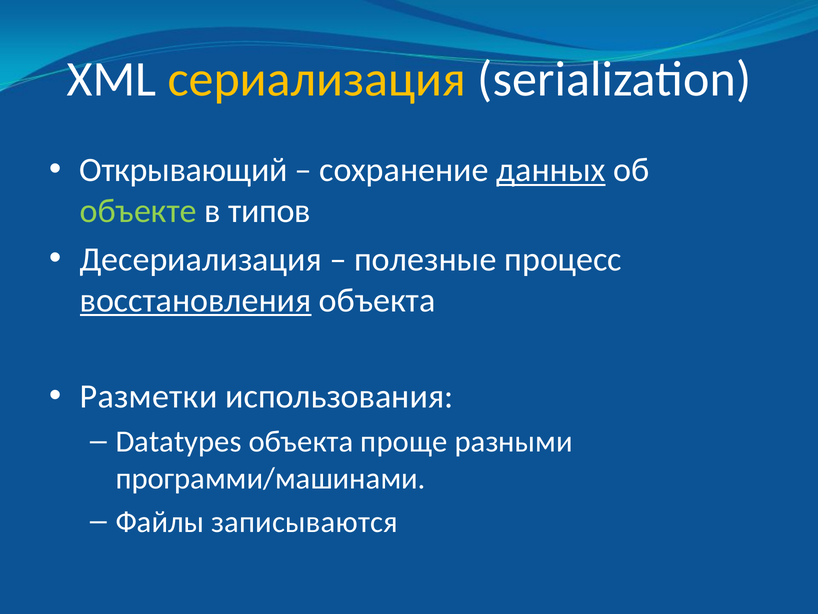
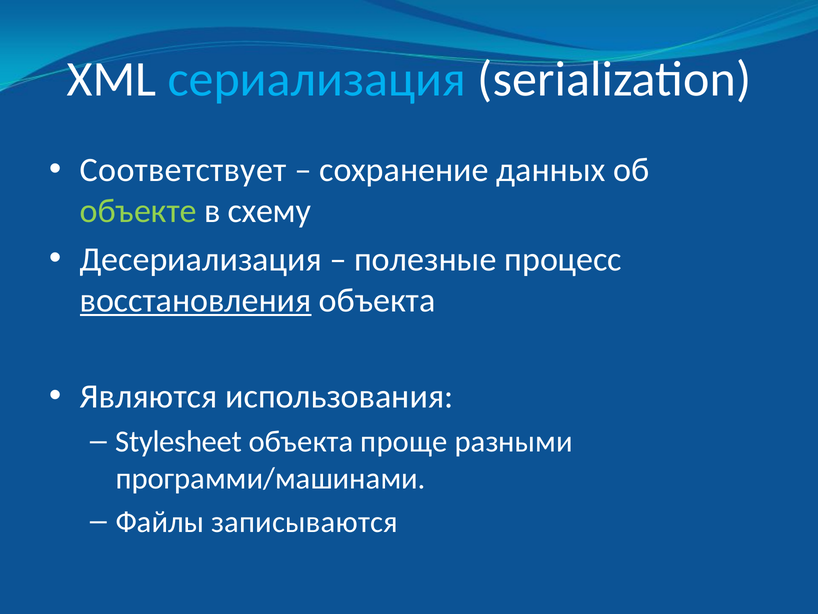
сериализация colour: yellow -> light blue (317, 79)
Открывающий: Открывающий -> Соответствует (183, 170)
данных underline: present -> none (551, 170)
типов: типов -> схему (270, 211)
Разметки: Разметки -> Являются (149, 396)
Datatypes: Datatypes -> Stylesheet (179, 441)
